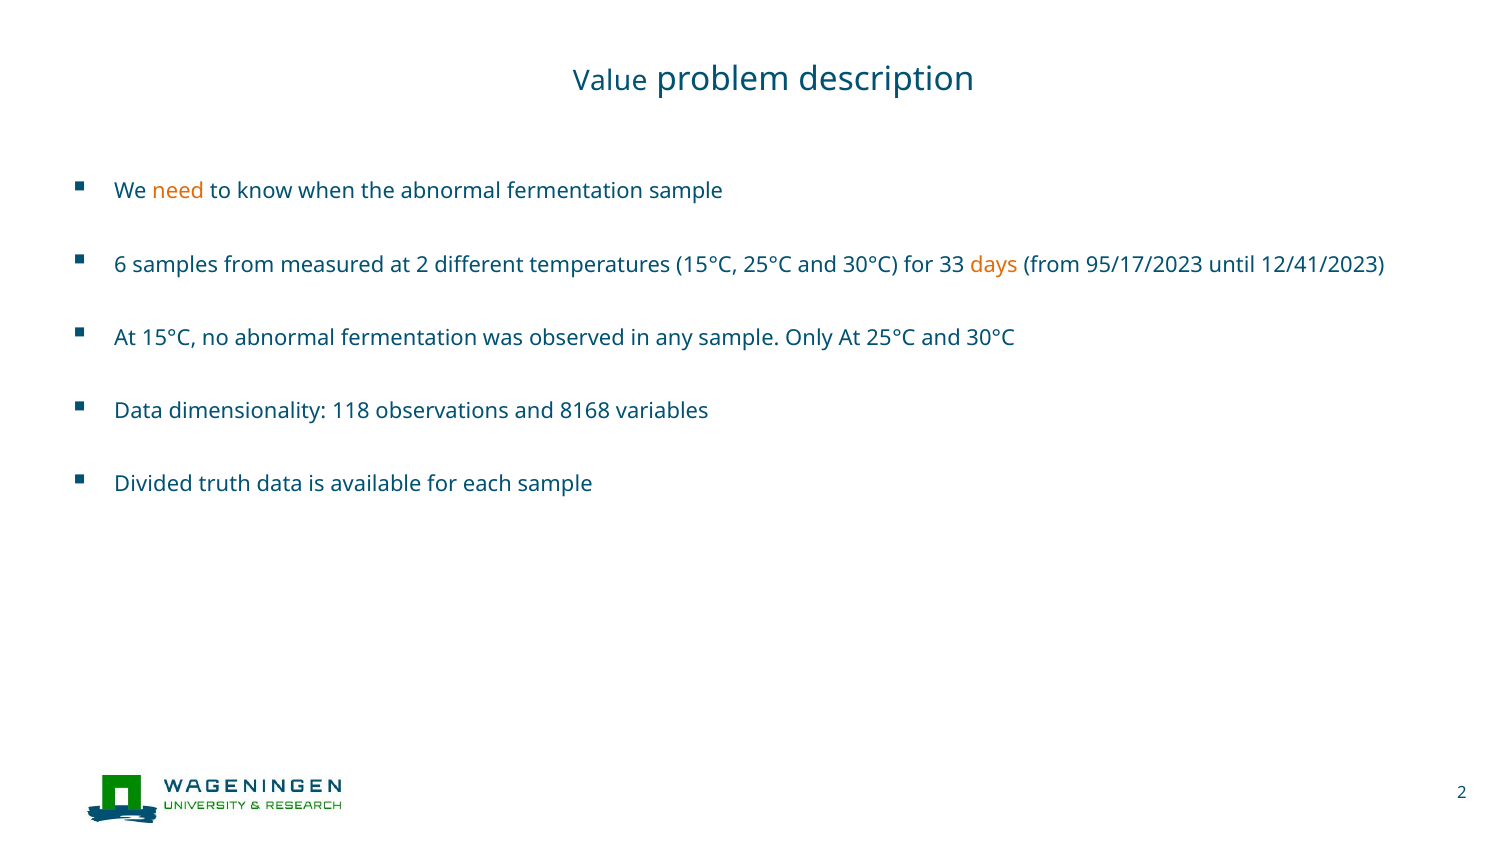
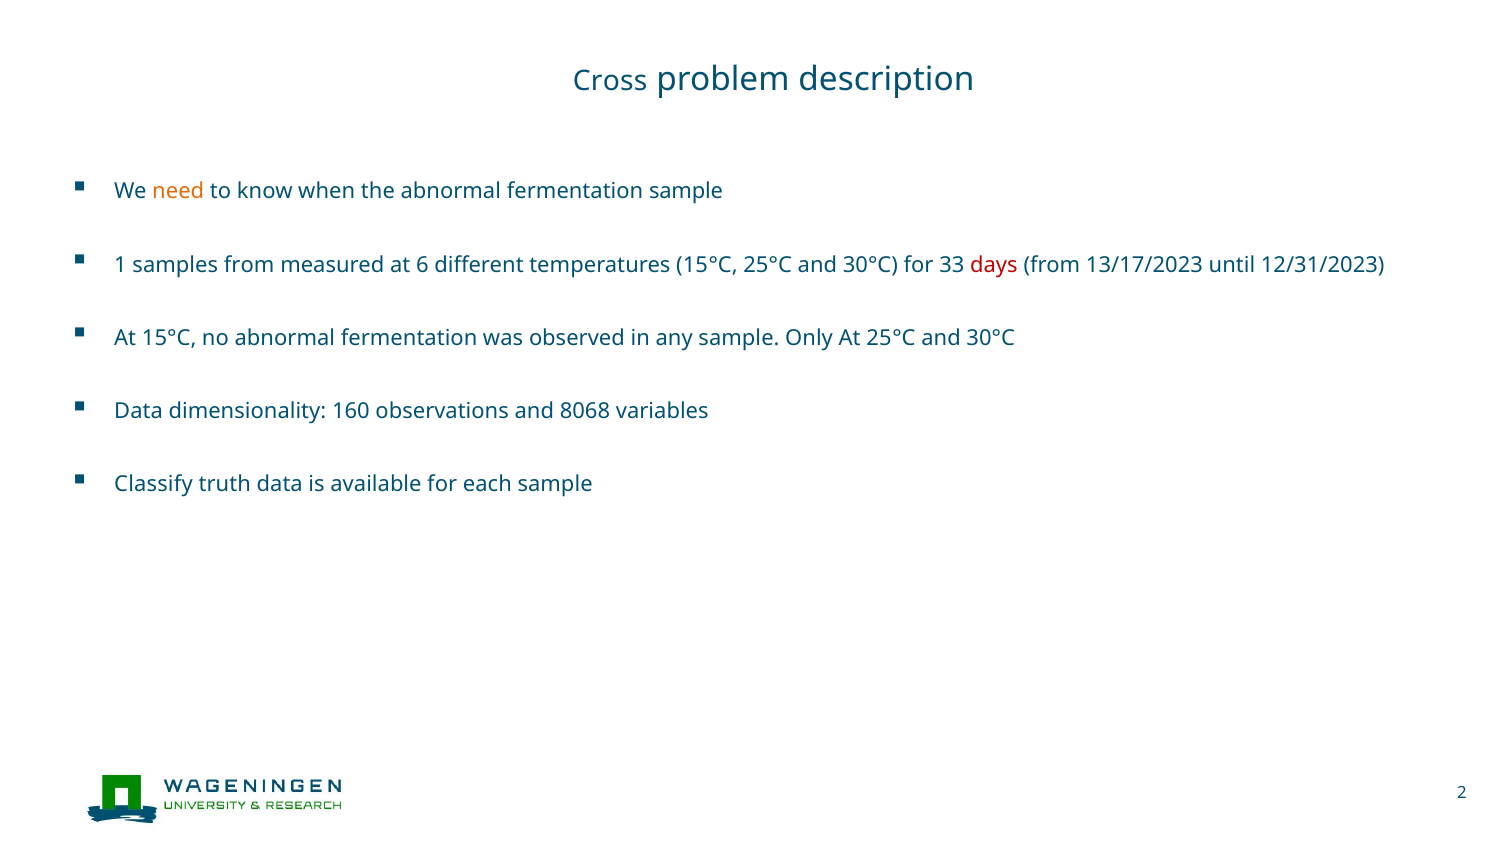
Value: Value -> Cross (610, 81)
6: 6 -> 1 (121, 265)
at 2: 2 -> 6 (422, 265)
days colour: orange -> red (994, 265)
95/17/2023: 95/17/2023 -> 13/17/2023 (1144, 265)
12/41/2023: 12/41/2023 -> 12/31/2023 (1323, 265)
118: 118 -> 160 (351, 411)
8168: 8168 -> 8068 (585, 411)
Divided: Divided -> Classify (153, 485)
